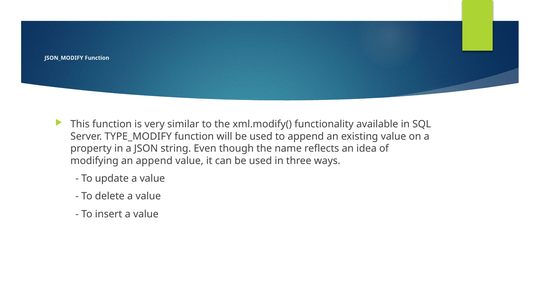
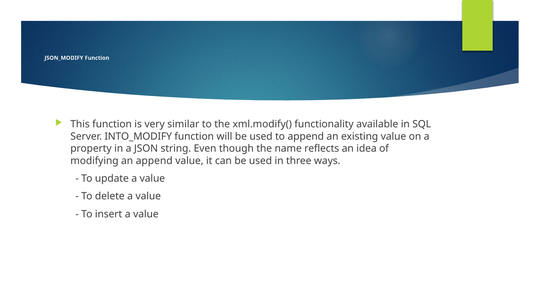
TYPE_MODIFY: TYPE_MODIFY -> INTO_MODIFY (138, 136)
